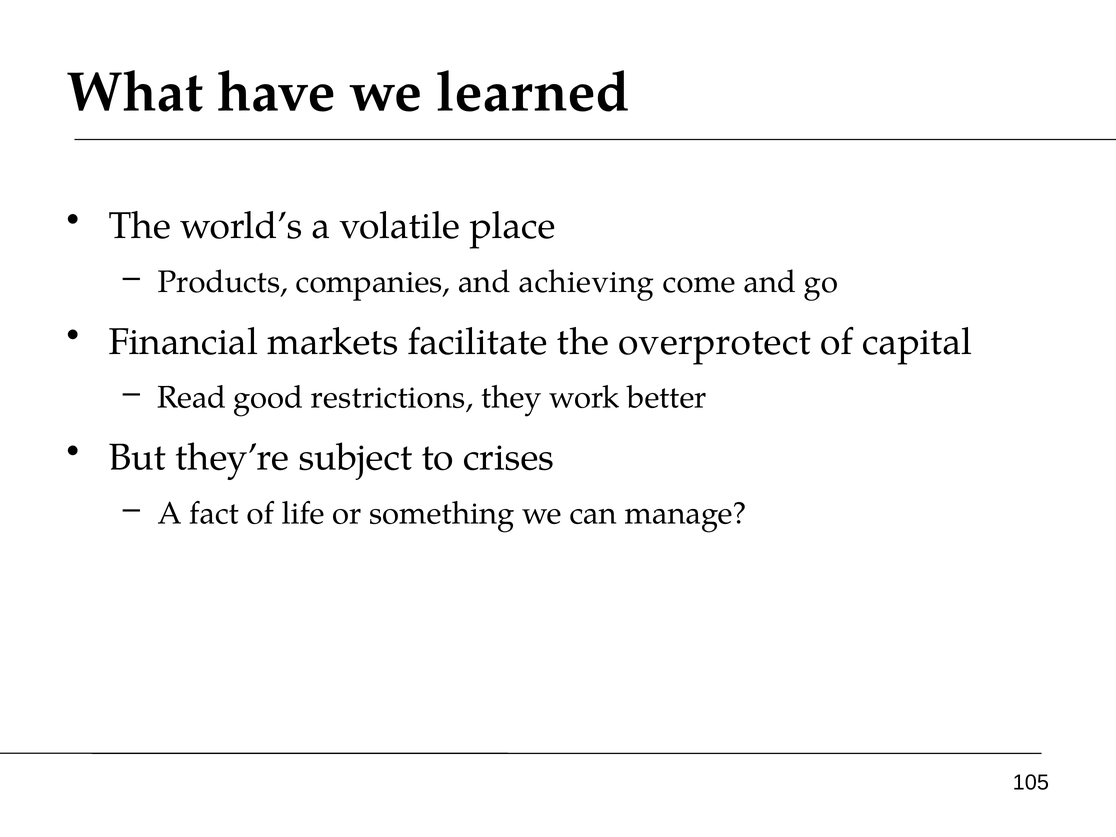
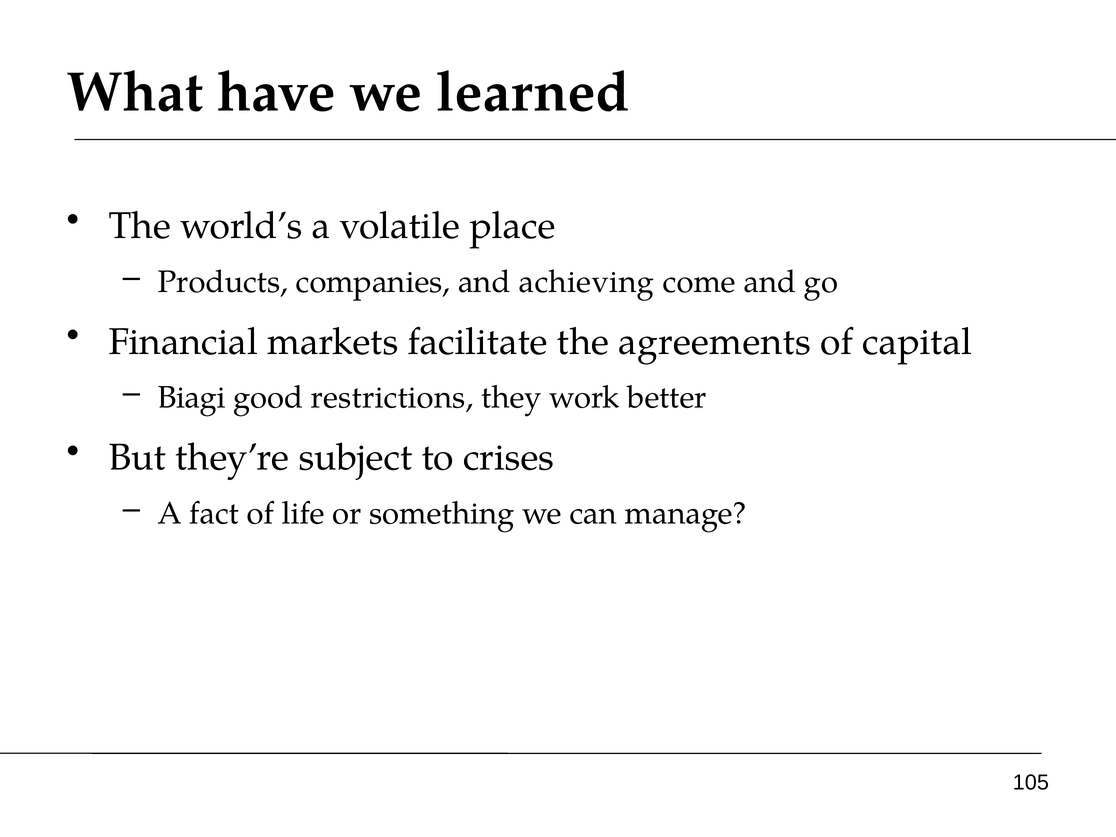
overprotect: overprotect -> agreements (715, 342)
Read: Read -> Biagi (192, 398)
